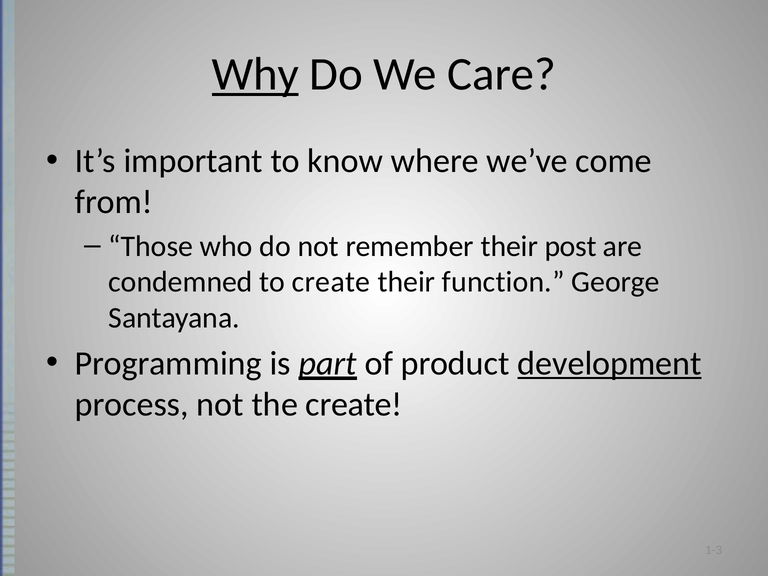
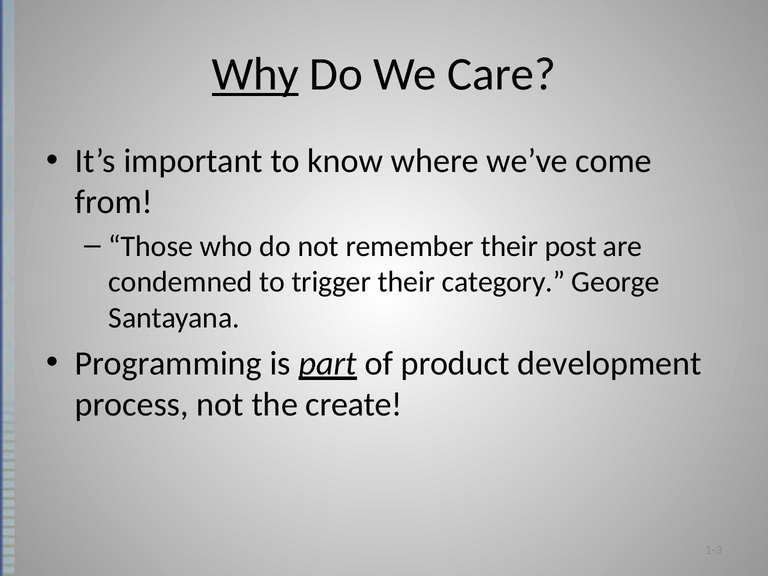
to create: create -> trigger (331, 282)
function: function -> category (504, 282)
development underline: present -> none (609, 363)
